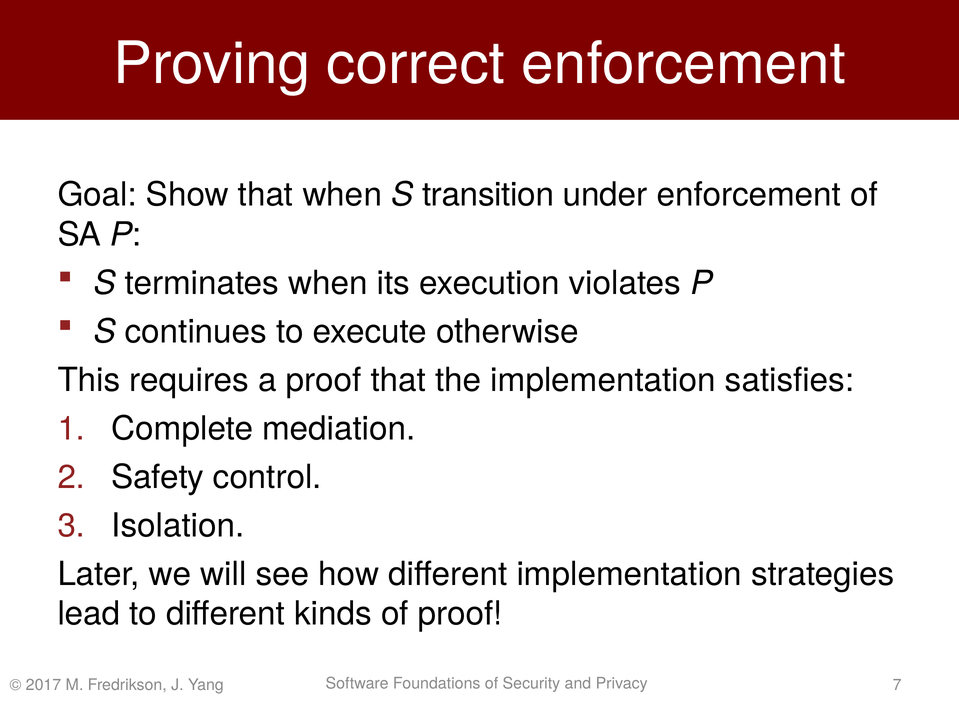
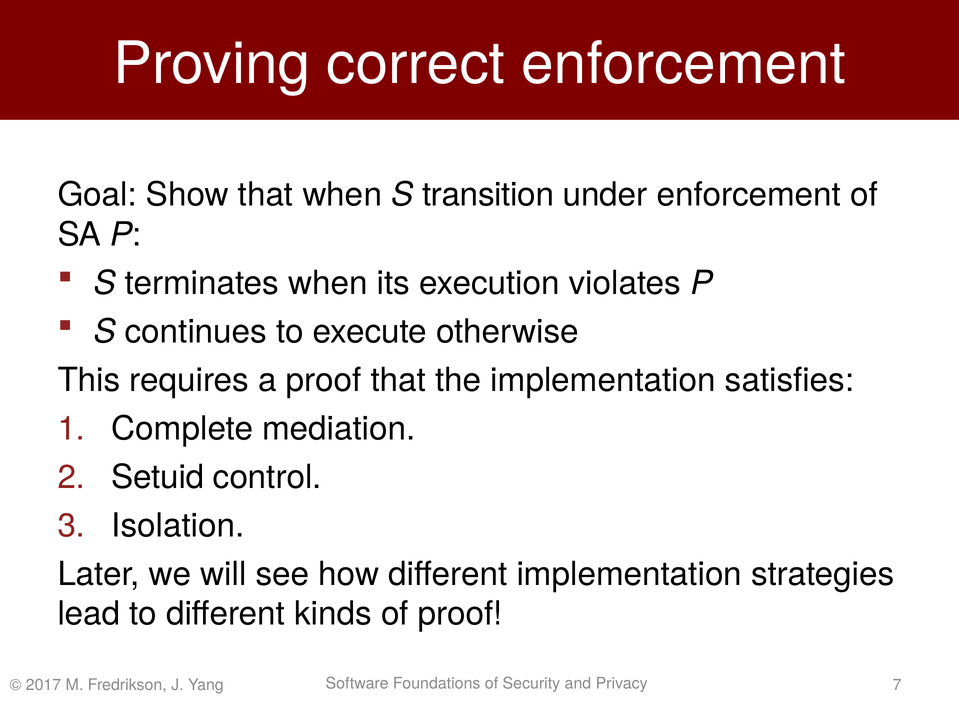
Safety: Safety -> Setuid (158, 477)
